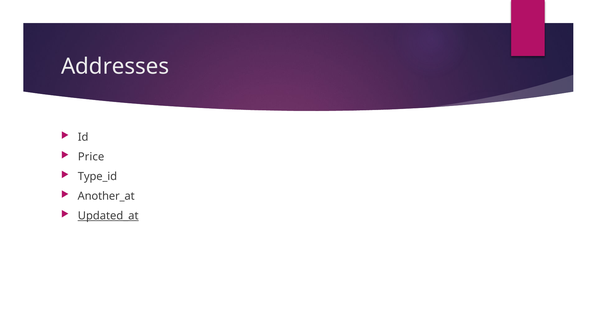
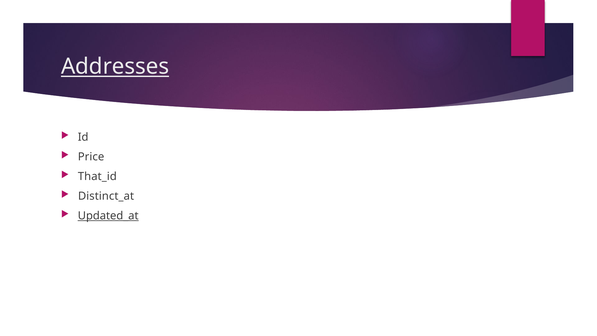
Addresses underline: none -> present (115, 67)
Type_id: Type_id -> That_id (97, 177)
Another_at: Another_at -> Distinct_at (106, 196)
